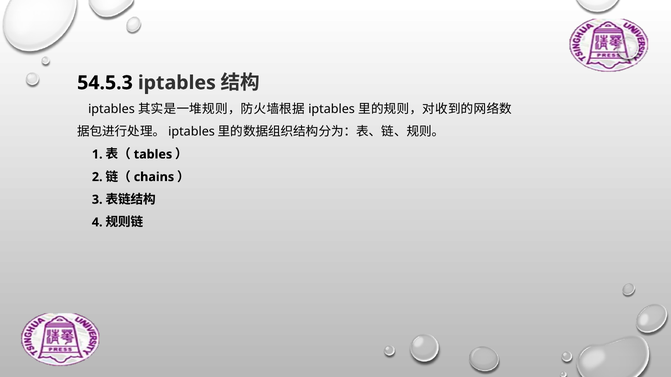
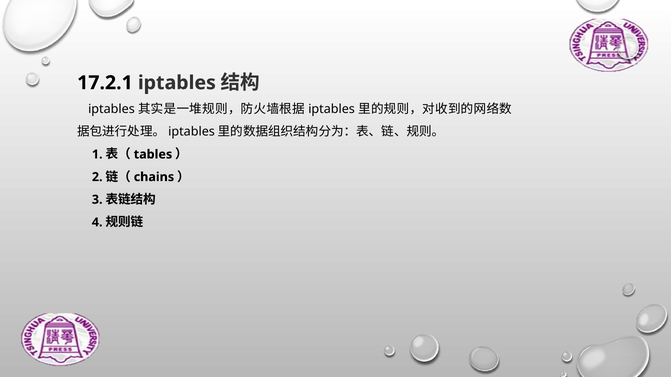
54.5.3: 54.5.3 -> 17.2.1 (105, 83)
